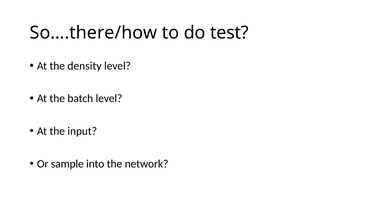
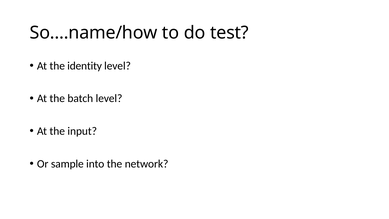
So….there/how: So….there/how -> So….name/how (94, 33)
density: density -> identity (85, 66)
